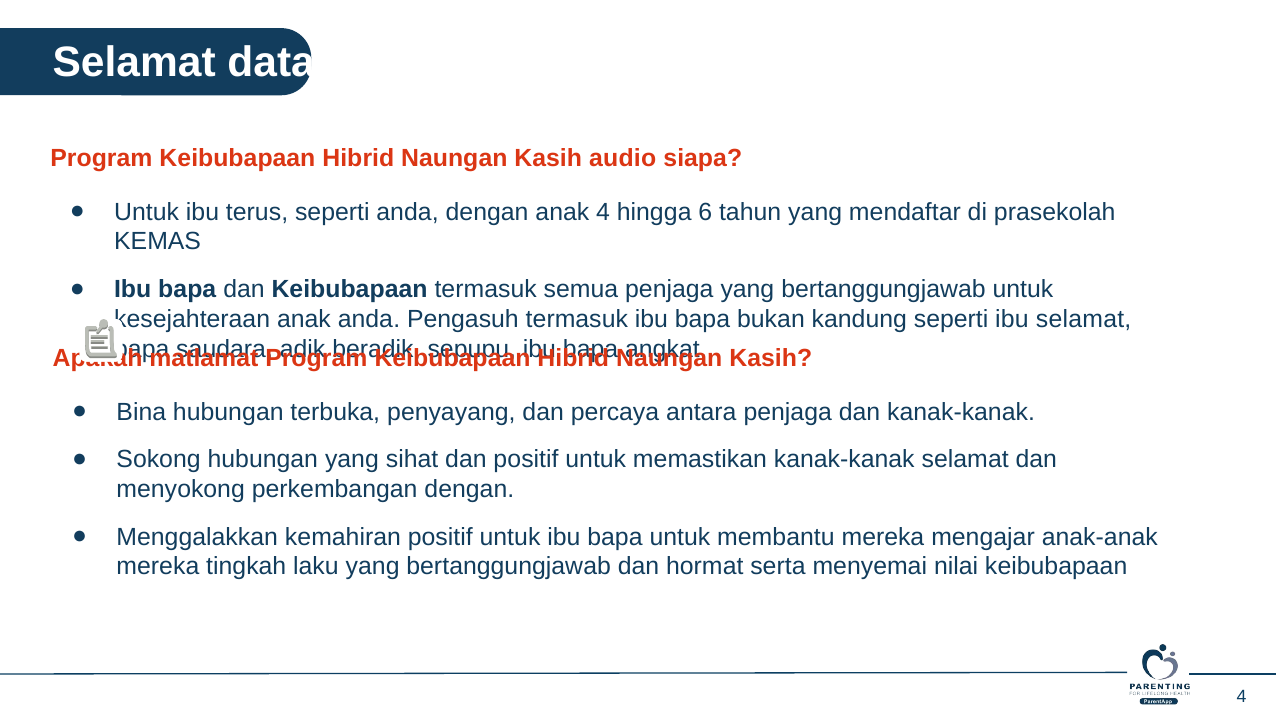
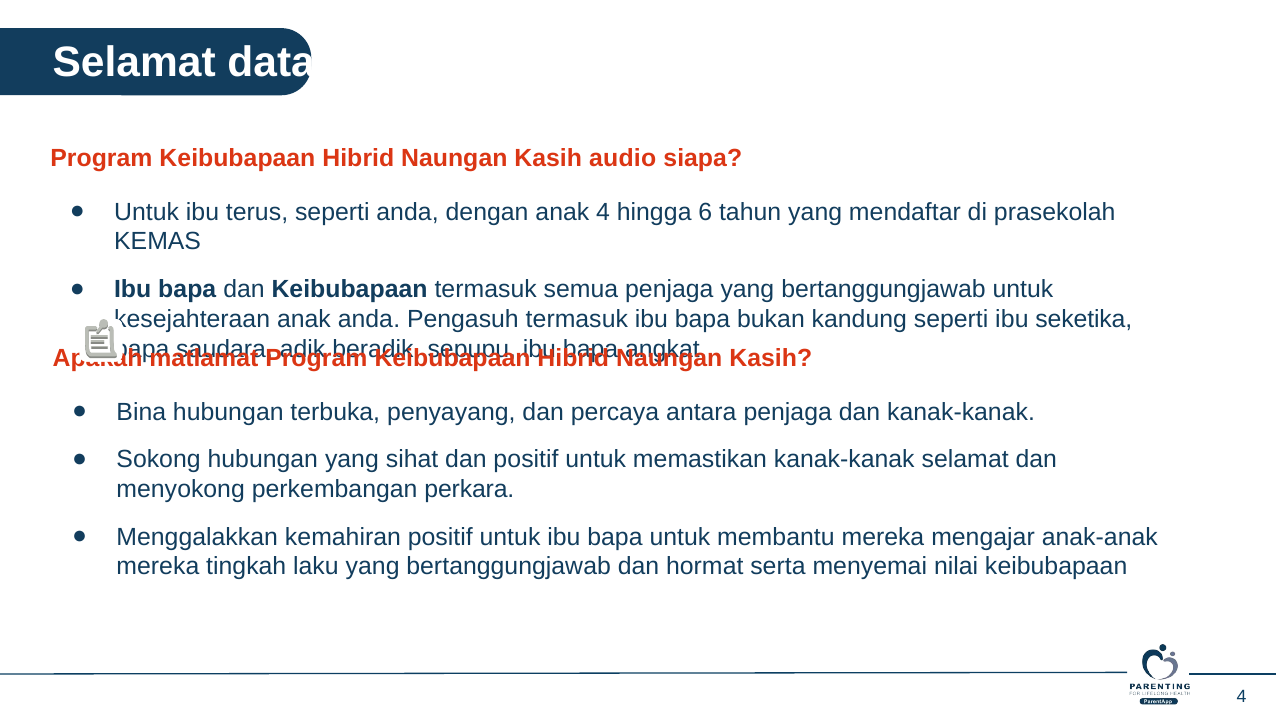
ibu selamat: selamat -> seketika (1084, 319)
perkembangan dengan: dengan -> perkara (469, 489)
